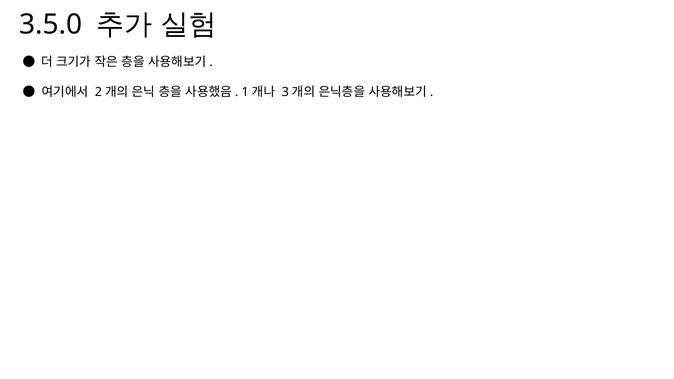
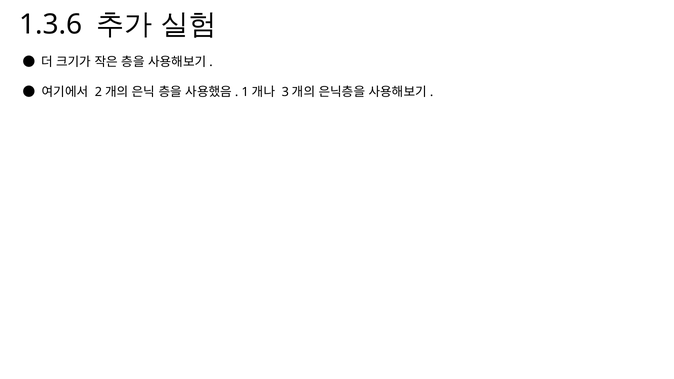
3.5.0: 3.5.0 -> 1.3.6 (51, 24)
